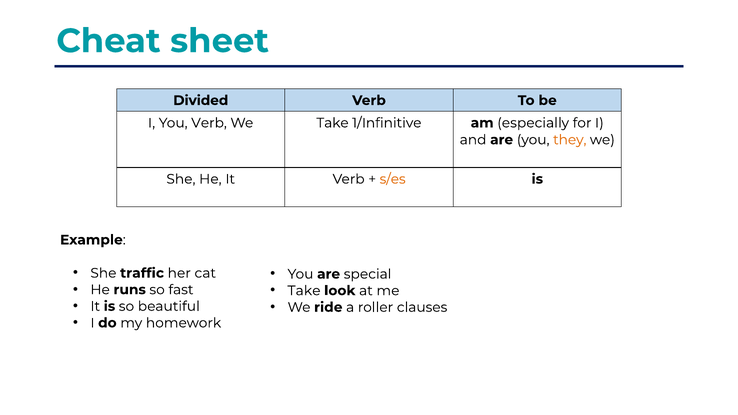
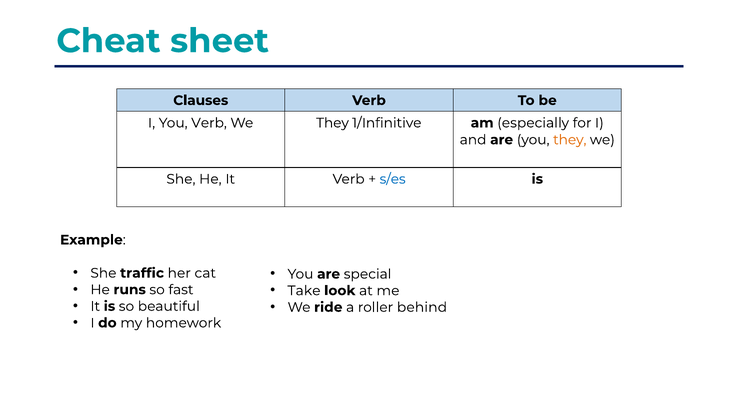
Divided: Divided -> Clauses (201, 100)
We Take: Take -> They (333, 123)
s/es colour: orange -> blue (393, 179)
clauses: clauses -> behind (422, 307)
